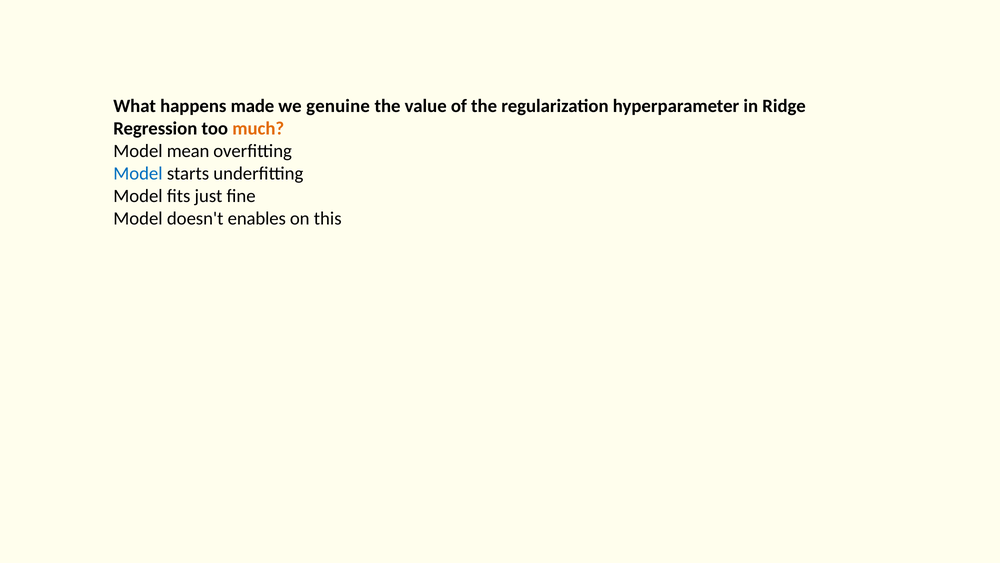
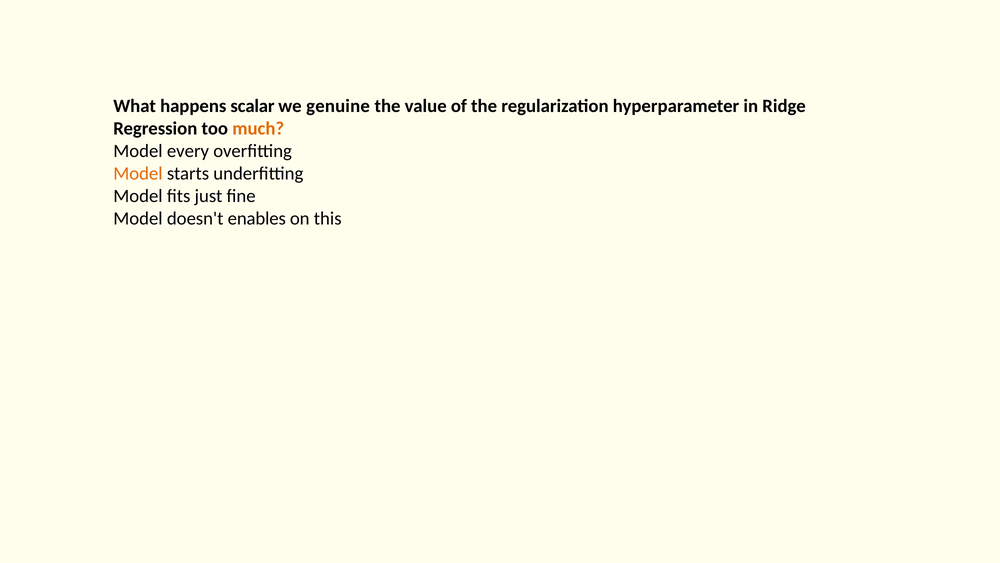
made: made -> scalar (253, 106)
mean: mean -> every (188, 151)
Model colour: blue -> orange (138, 173)
